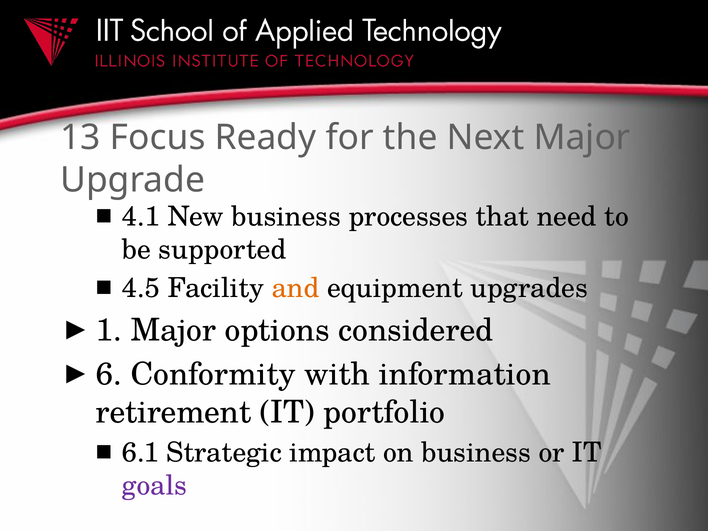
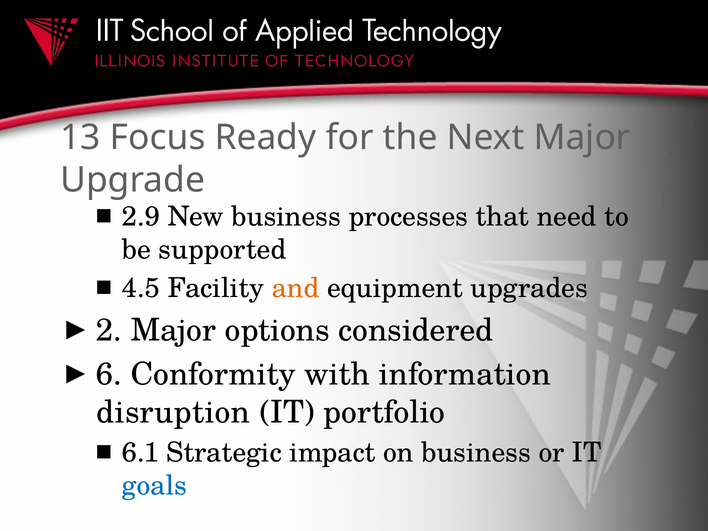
4.1: 4.1 -> 2.9 (141, 217)
1: 1 -> 2 (109, 330)
retirement: retirement -> disruption (173, 412)
goals colour: purple -> blue (154, 486)
